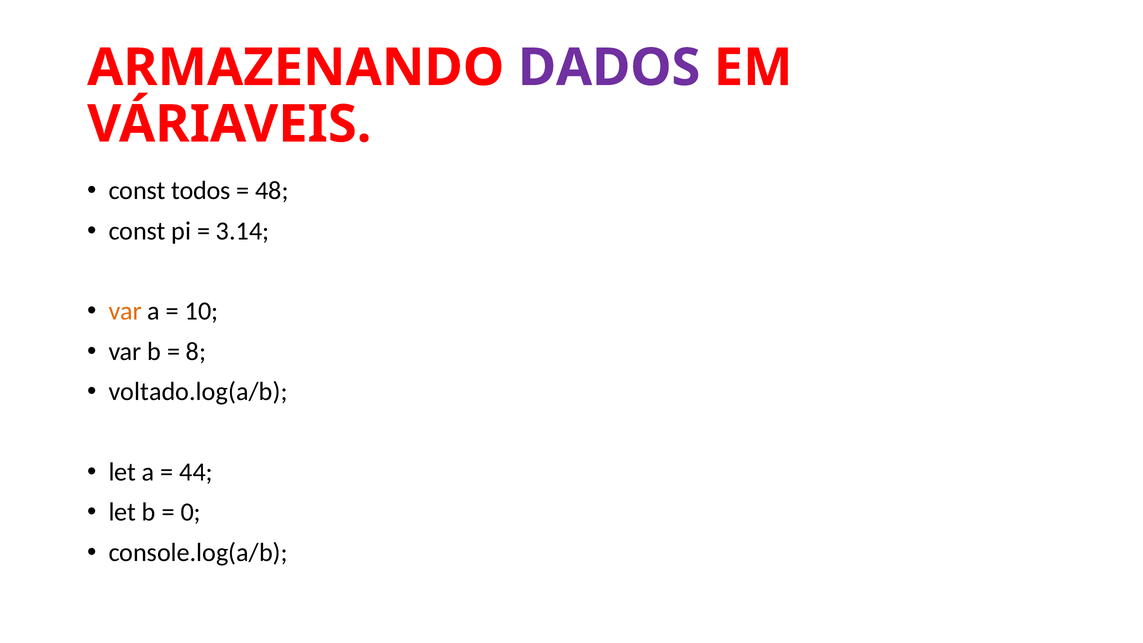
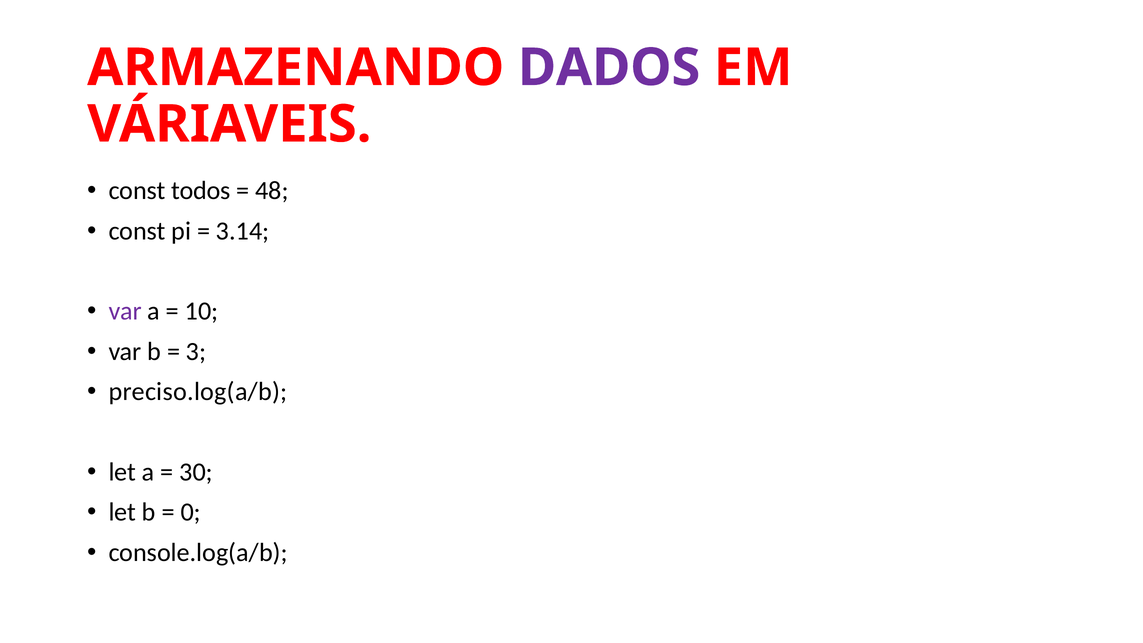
var colour: orange -> purple (125, 311)
8: 8 -> 3 (196, 351)
voltado.log(a/b: voltado.log(a/b -> preciso.log(a/b (198, 392)
44: 44 -> 30 (196, 472)
